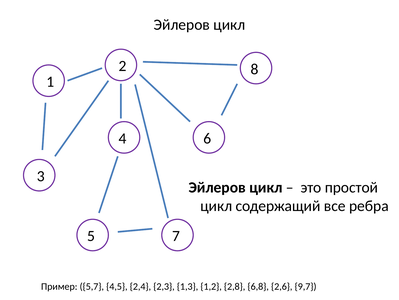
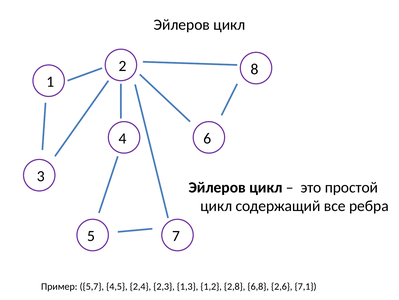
9,7: 9,7 -> 7,1 (306, 286)
